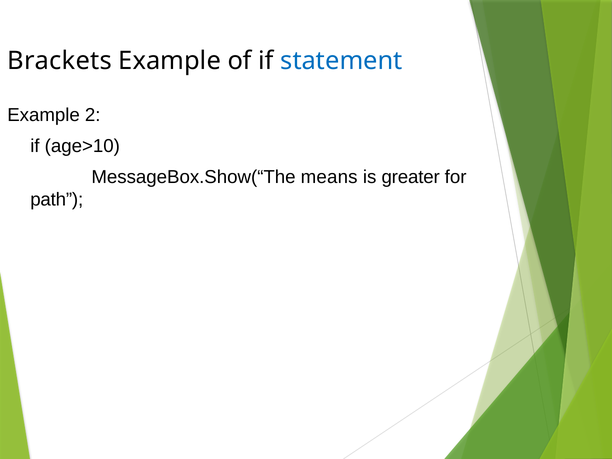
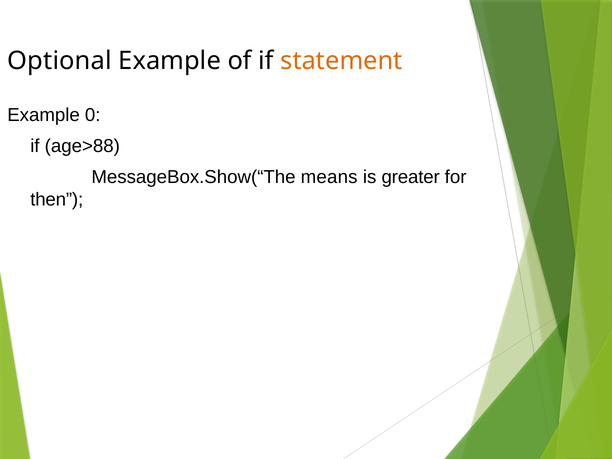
Brackets: Brackets -> Optional (60, 61)
statement colour: blue -> orange (341, 61)
2: 2 -> 0 (93, 115)
age>10: age>10 -> age>88 (82, 146)
path: path -> then (57, 200)
